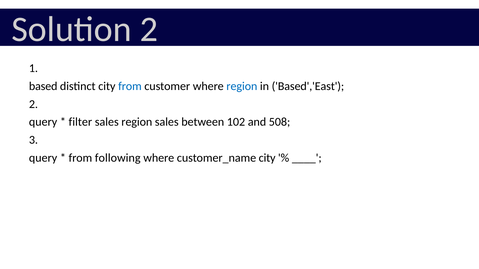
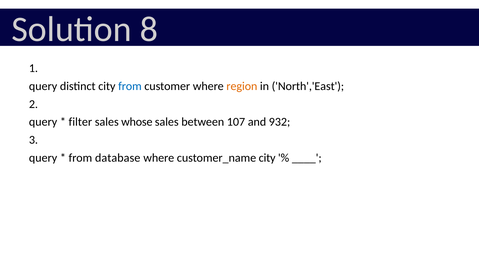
Solution 2: 2 -> 8 (149, 30)
based: based -> query (43, 86)
region colour: blue -> orange (242, 86)
Based','East: Based','East -> North','East (308, 86)
sales region: region -> whose (137, 122)
102: 102 -> 107 (236, 122)
508: 508 -> 932 (280, 122)
following: following -> database (118, 158)
